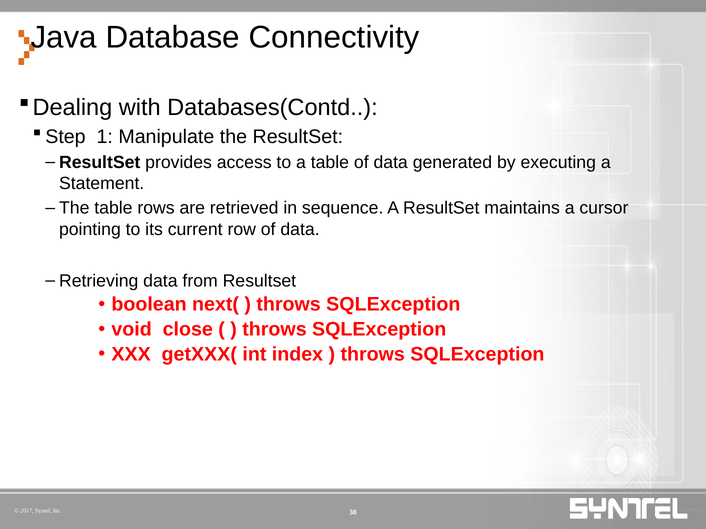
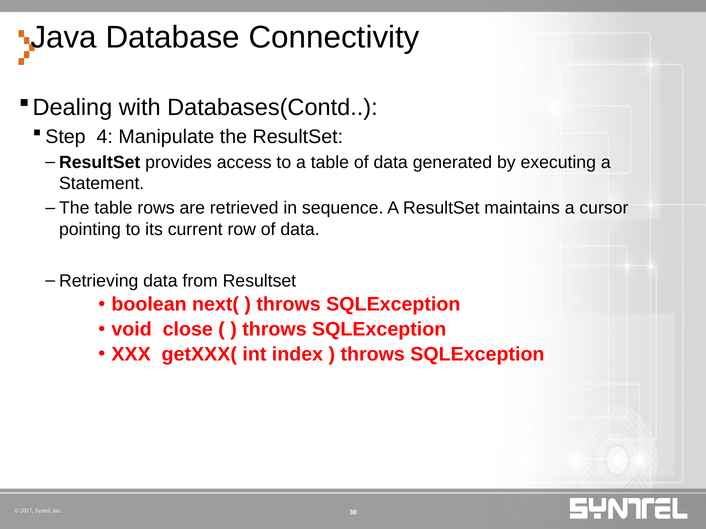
1: 1 -> 4 (105, 137)
